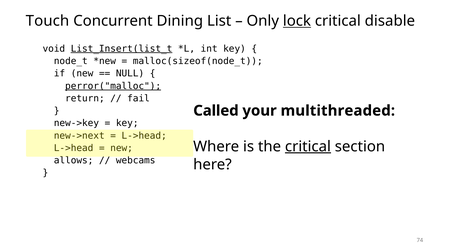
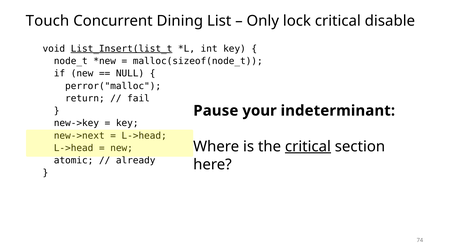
lock underline: present -> none (297, 21)
perror("malloc underline: present -> none (113, 86)
Called: Called -> Pause (216, 111)
multithreaded: multithreaded -> indeterminant (338, 111)
allows: allows -> atomic (74, 161)
webcams: webcams -> already (136, 161)
